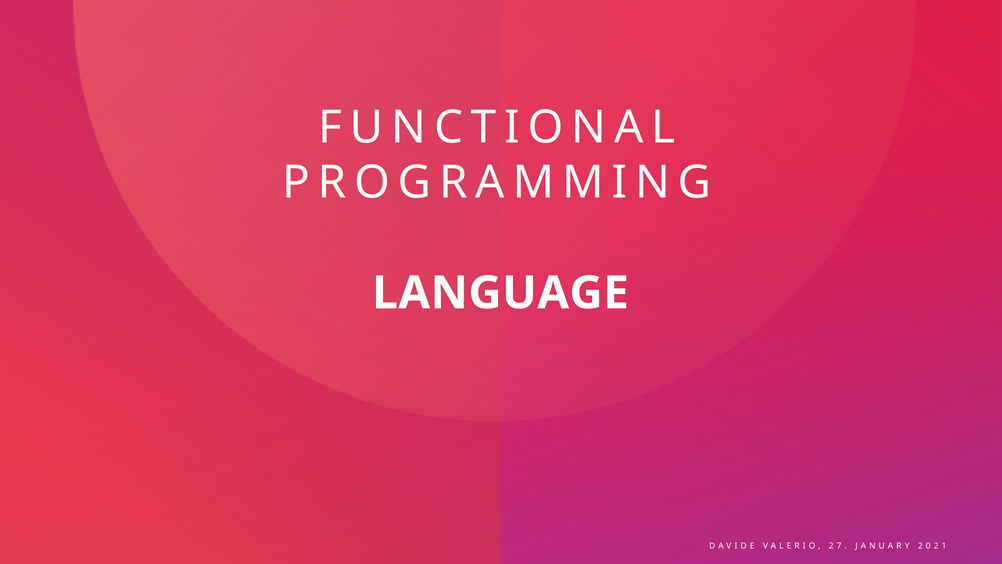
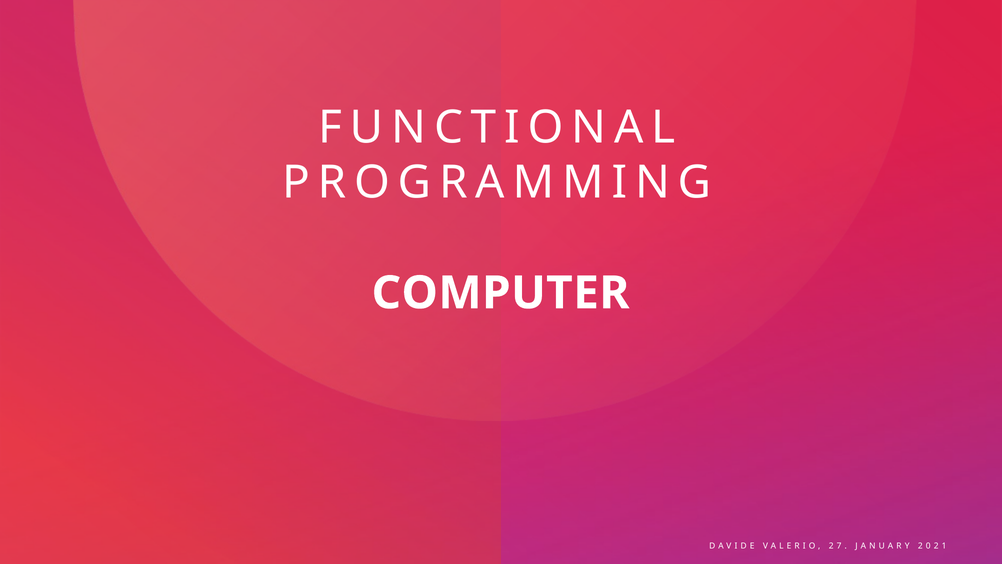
LANGUAGE: LANGUAGE -> COMPUTER (501, 293)
